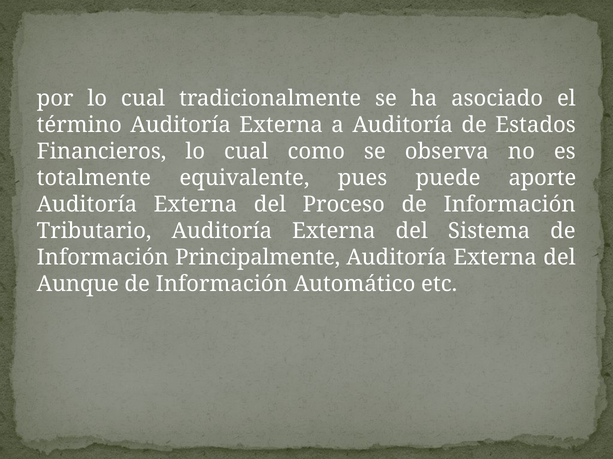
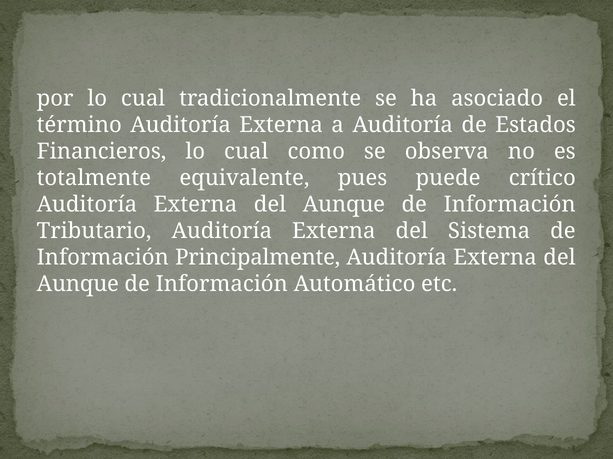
aporte: aporte -> crítico (542, 178)
Proceso: Proceso -> Aunque (344, 205)
